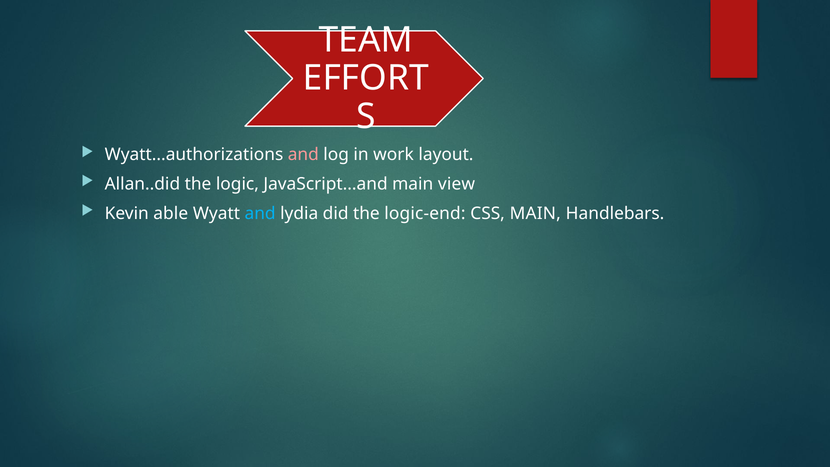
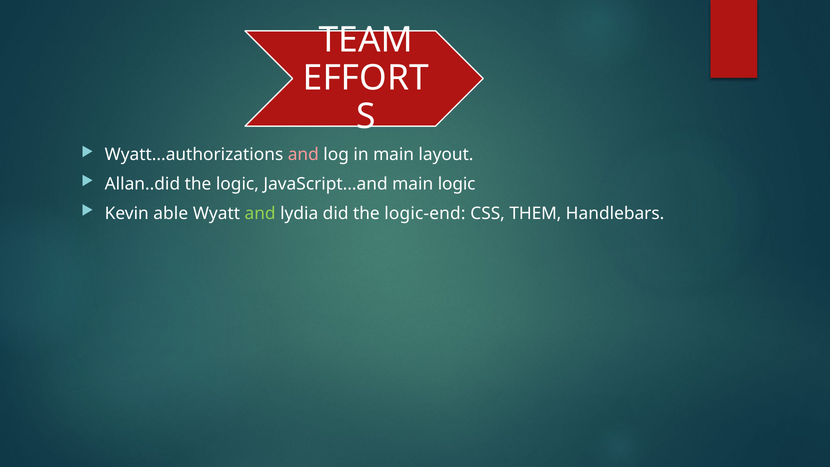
in work: work -> main (394, 154)
main view: view -> logic (457, 184)
and colour: light blue -> light green (260, 213)
CSS MAIN: MAIN -> THEM (535, 213)
